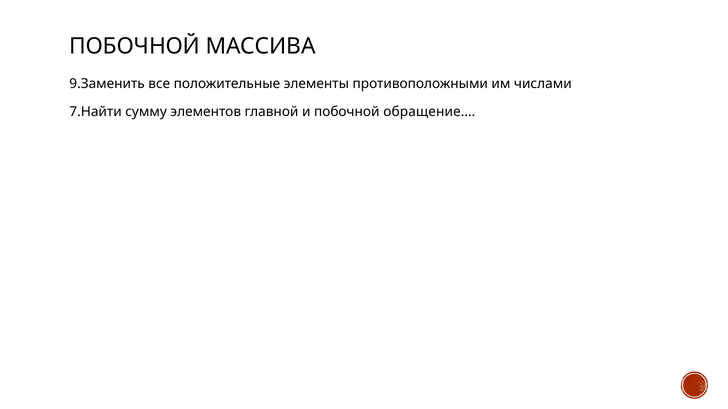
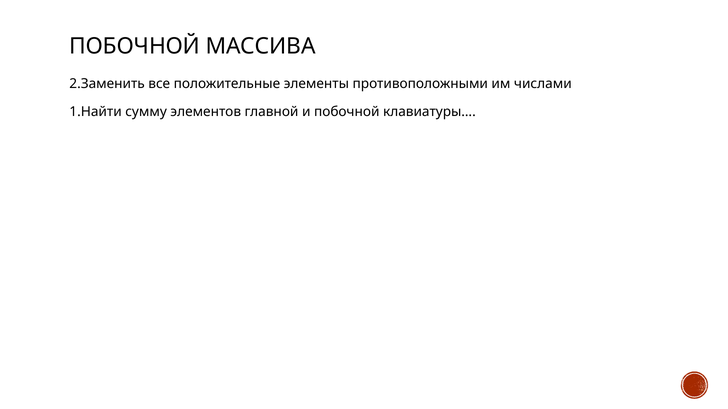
9.Заменить: 9.Заменить -> 2.Заменить (107, 84)
7.Найти: 7.Найти -> 1.Найти (96, 112)
обращение…: обращение… -> клавиатуры… (429, 112)
